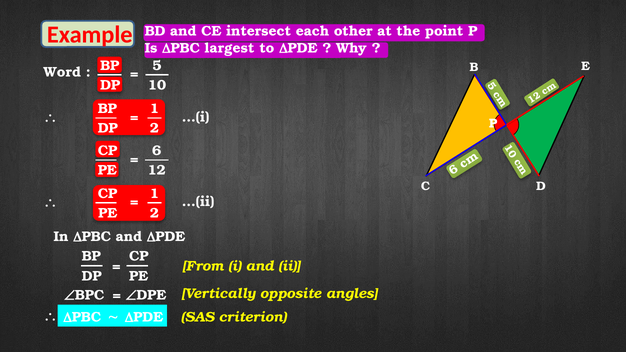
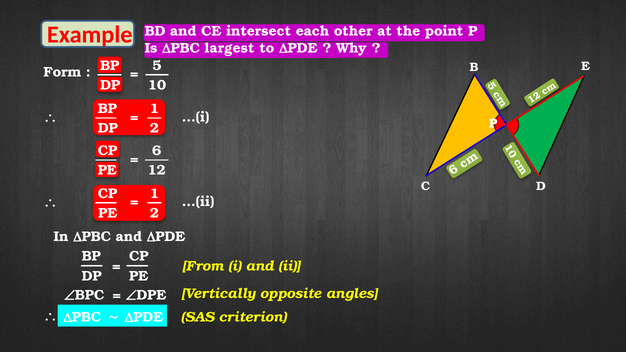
Word: Word -> Form (62, 72)
